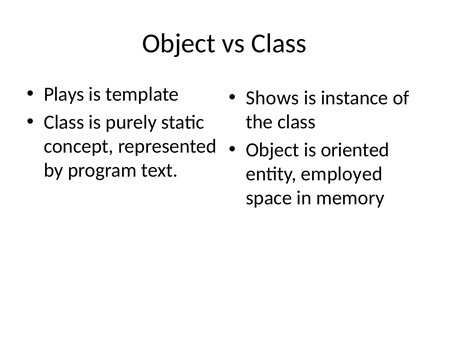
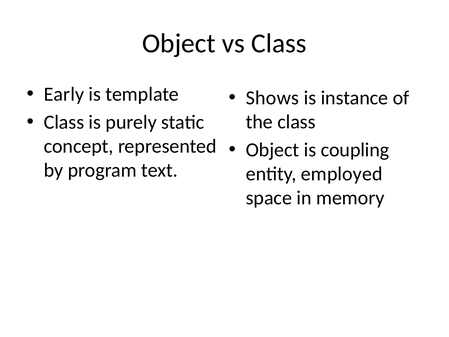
Plays: Plays -> Early (64, 94)
oriented: oriented -> coupling (355, 150)
